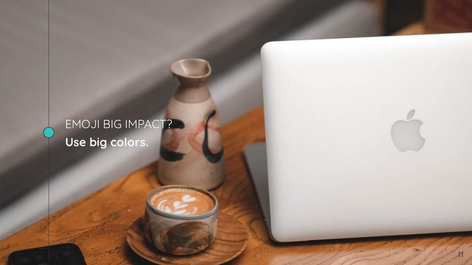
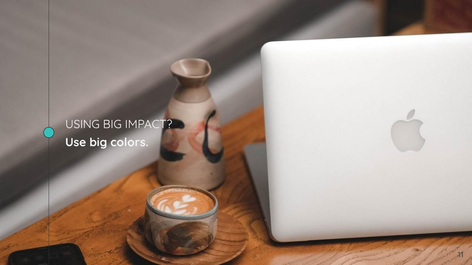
EMOJI: EMOJI -> USING (82, 125)
